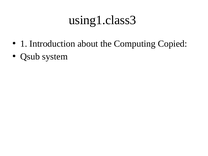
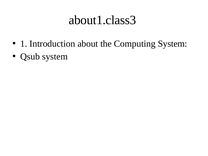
using1.class3: using1.class3 -> about1.class3 (102, 20)
Computing Copied: Copied -> System (173, 44)
